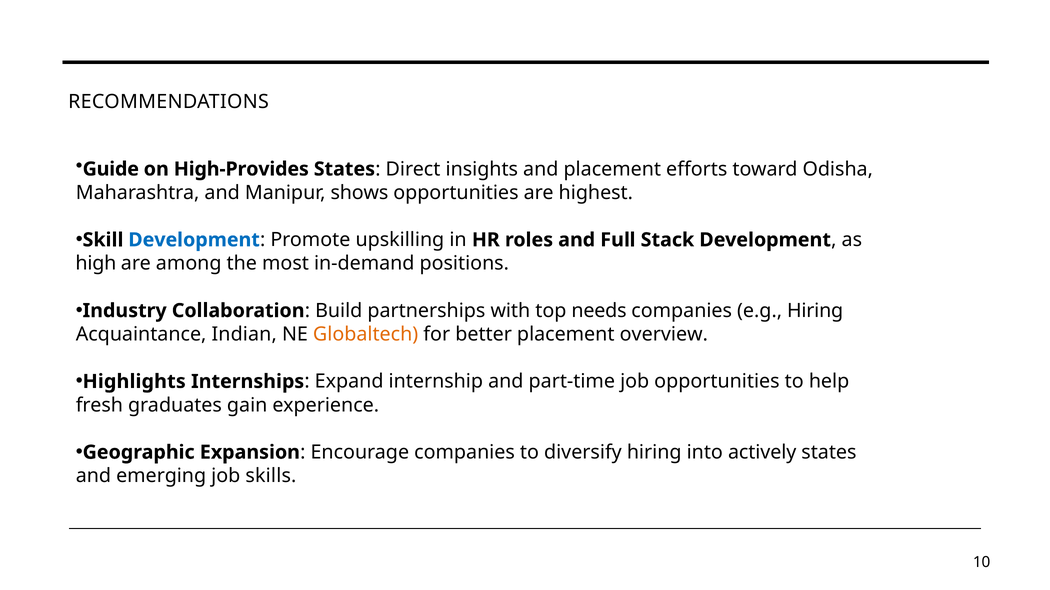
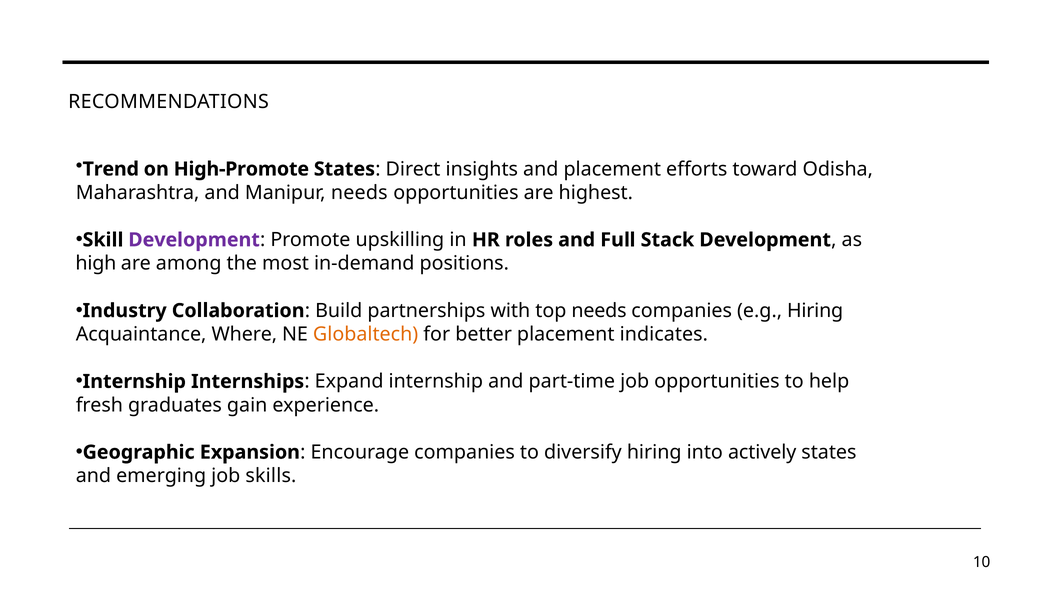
Guide: Guide -> Trend (111, 169)
High-Provides: High-Provides -> High-Promote (241, 169)
Manipur shows: shows -> needs (359, 193)
Development colour: blue -> purple (194, 240)
Indian: Indian -> Where (244, 335)
overview: overview -> indicates (664, 335)
Highlights: Highlights -> Internship (134, 382)
